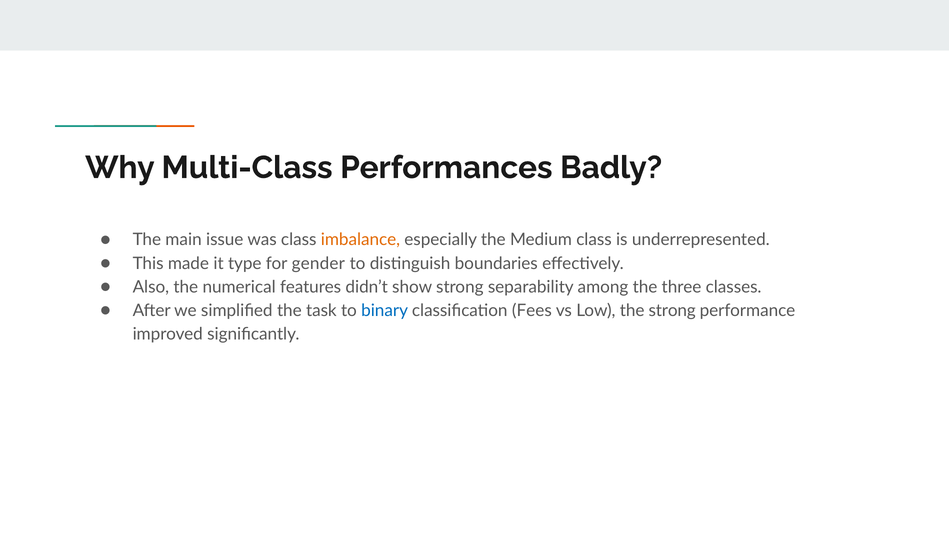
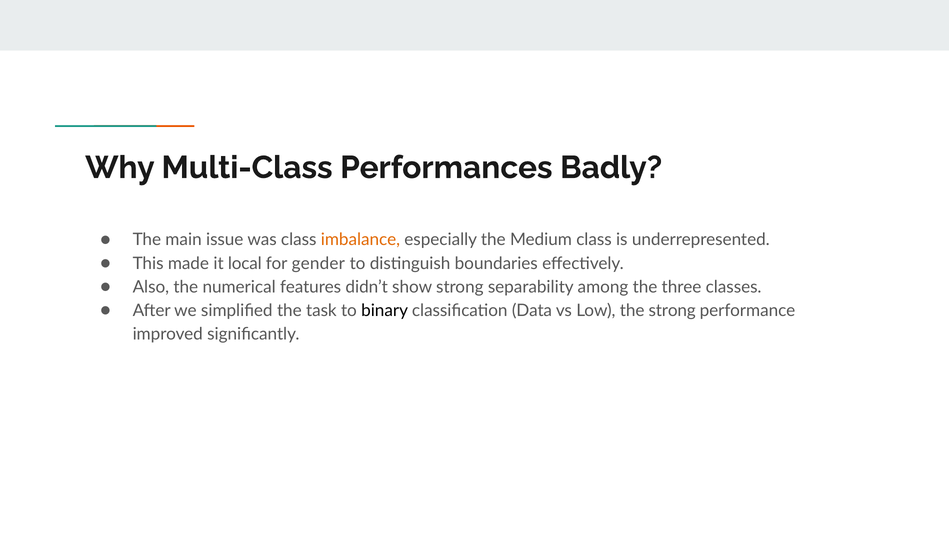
type: type -> local (245, 263)
binary colour: blue -> black (385, 310)
Fees: Fees -> Data (532, 310)
